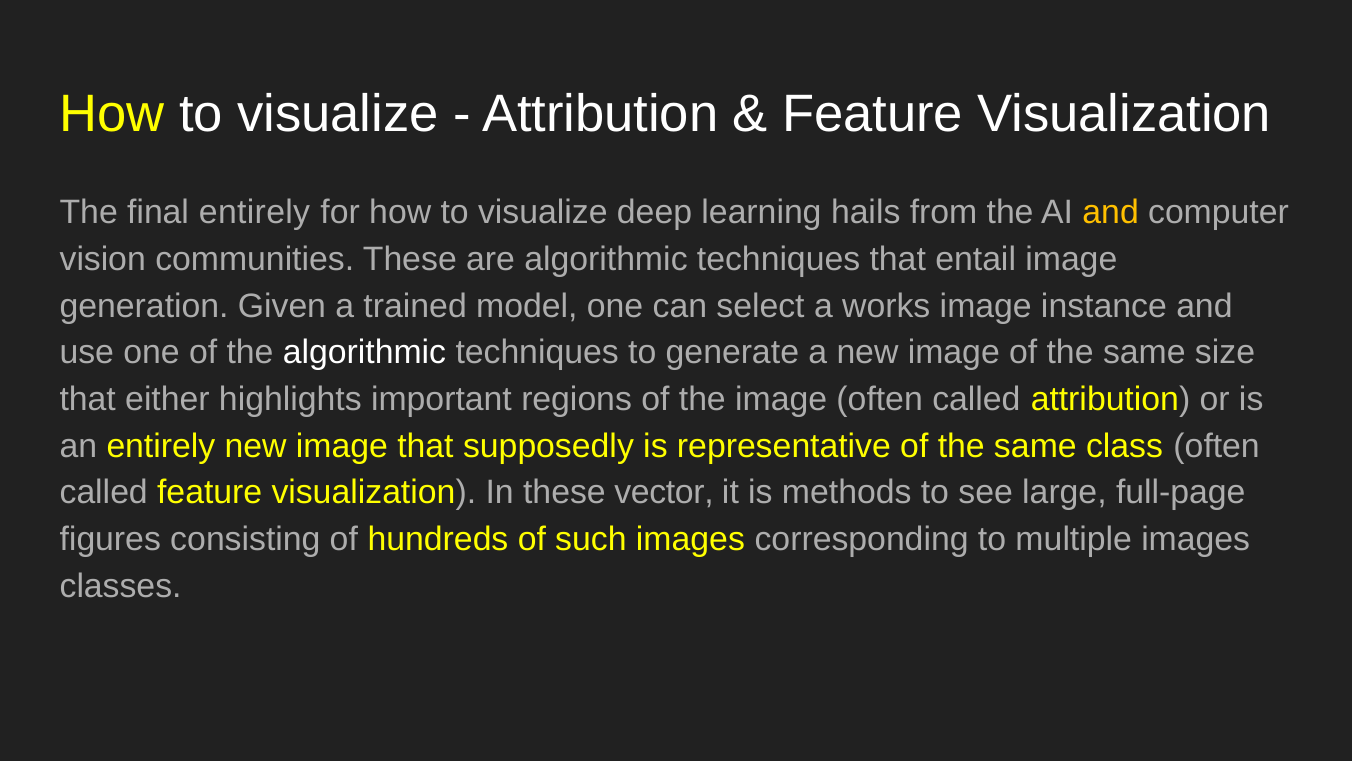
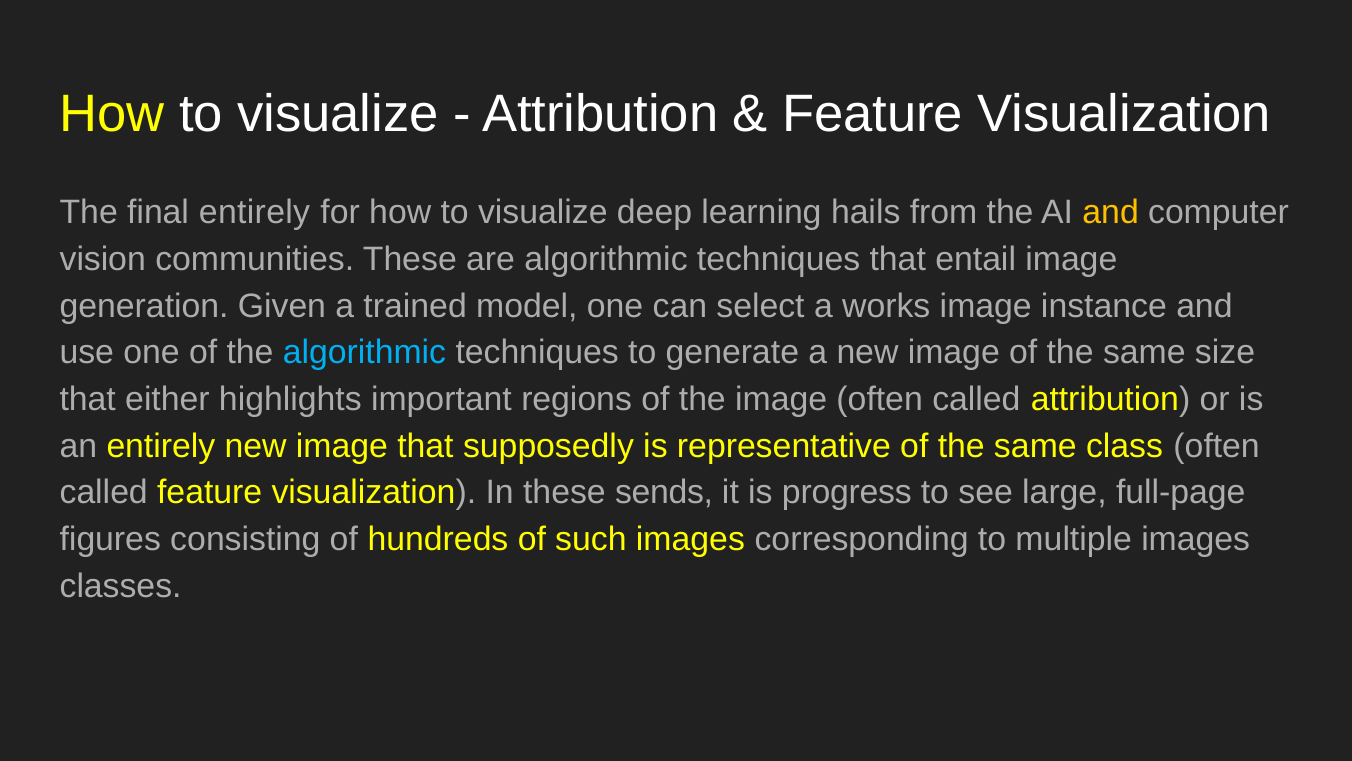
algorithmic colour: white -> light blue (364, 353)
vector: vector -> sends (664, 492)
methods: methods -> progress (847, 492)
